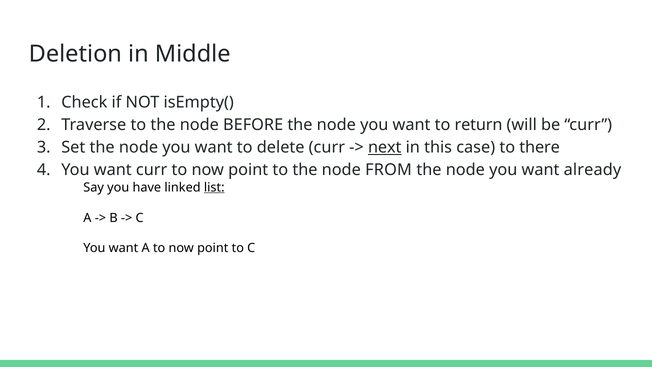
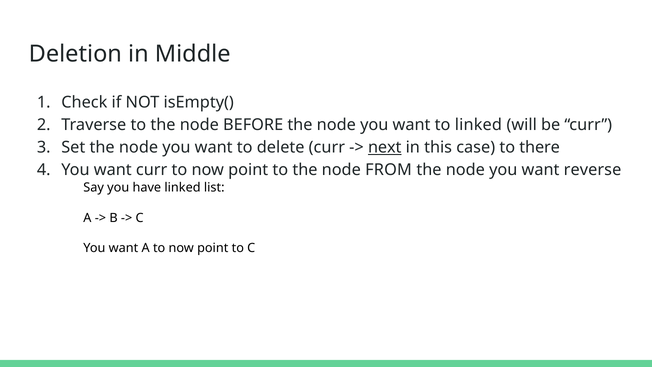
to return: return -> linked (478, 125)
already: already -> reverse (593, 170)
list underline: present -> none (214, 187)
